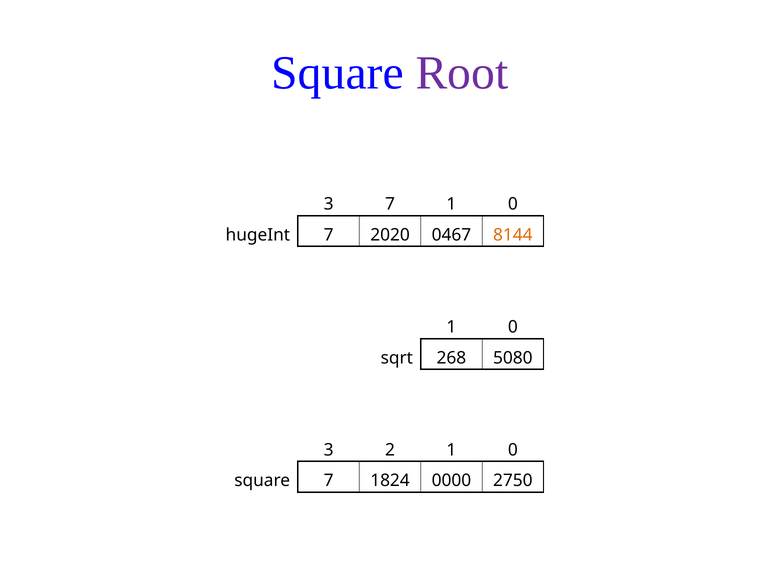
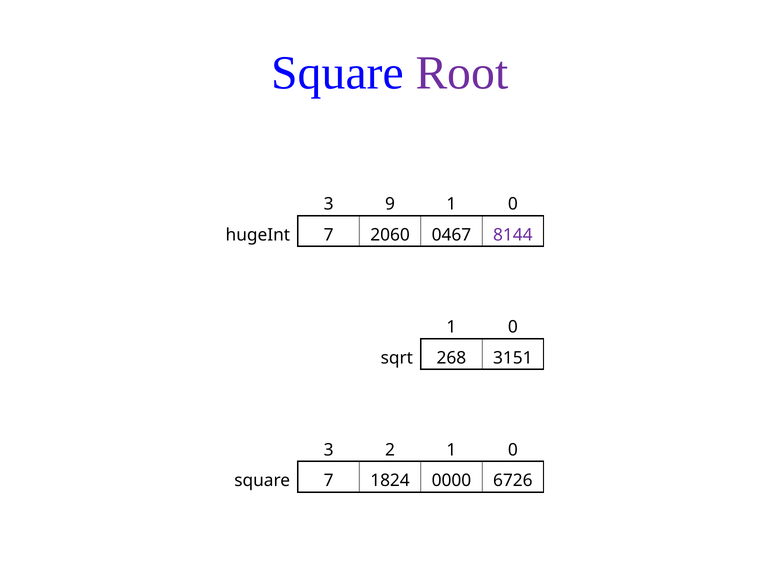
3 7: 7 -> 9 (390, 204)
2020: 2020 -> 2060 (390, 235)
8144 colour: orange -> purple (513, 235)
5080: 5080 -> 3151 (513, 358)
2750: 2750 -> 6726 (513, 481)
